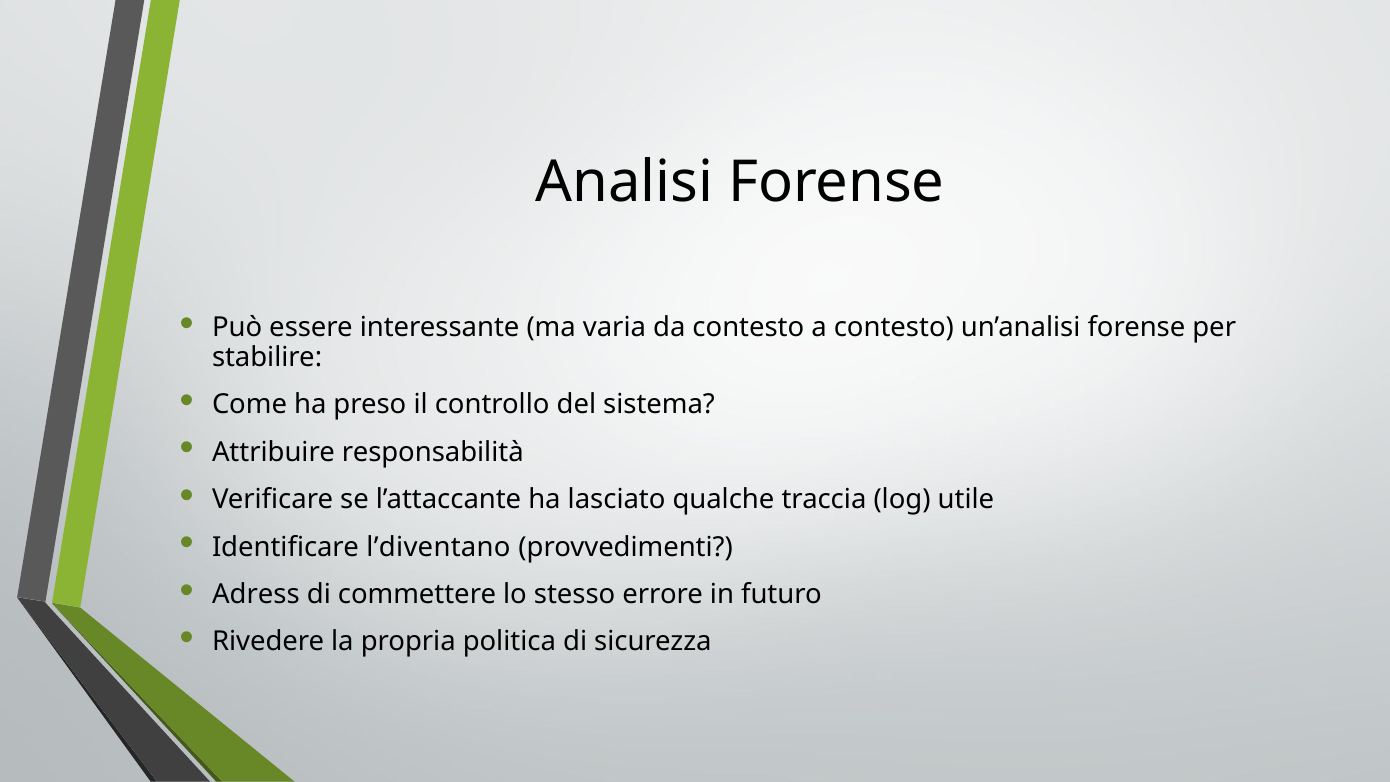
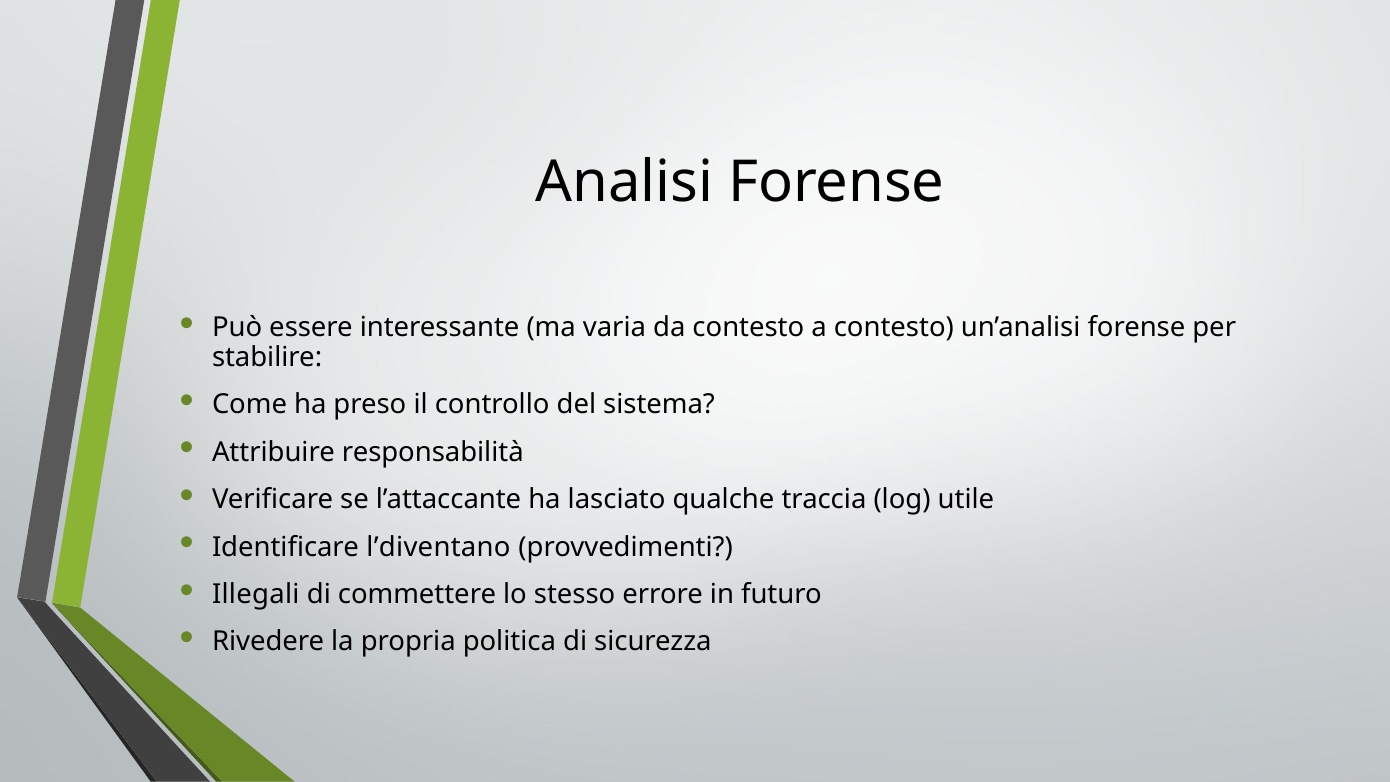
Adress: Adress -> Illegali (256, 594)
